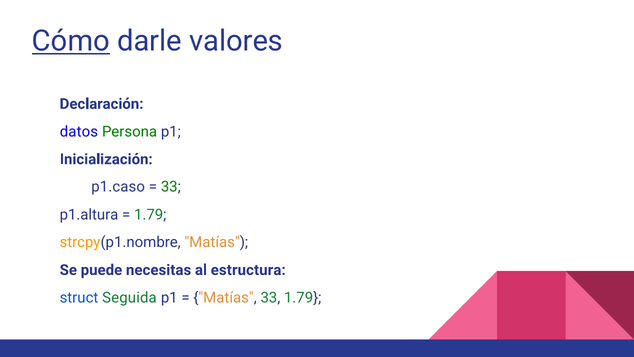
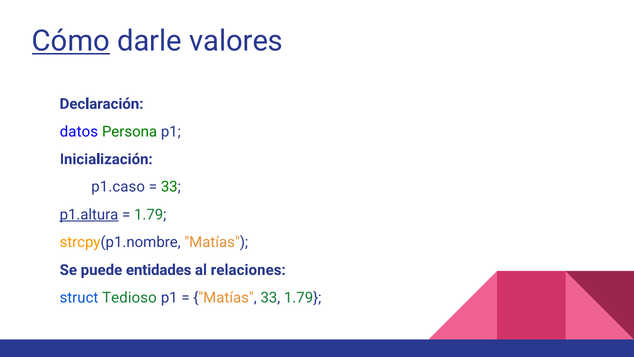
p1.altura underline: none -> present (89, 214)
necesitas: necesitas -> entidades (159, 270)
estructura: estructura -> relaciones (248, 270)
Seguida: Seguida -> Tedioso (129, 297)
